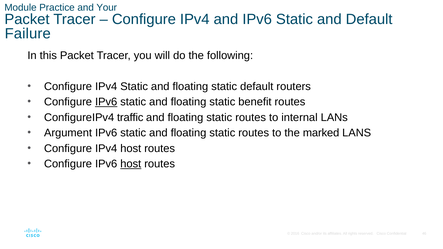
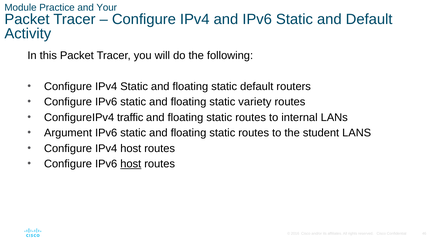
Failure: Failure -> Activity (28, 34)
IPv6 underline: present -> none (106, 102)
benefit: benefit -> variety (255, 102)
marked: marked -> student (321, 133)
